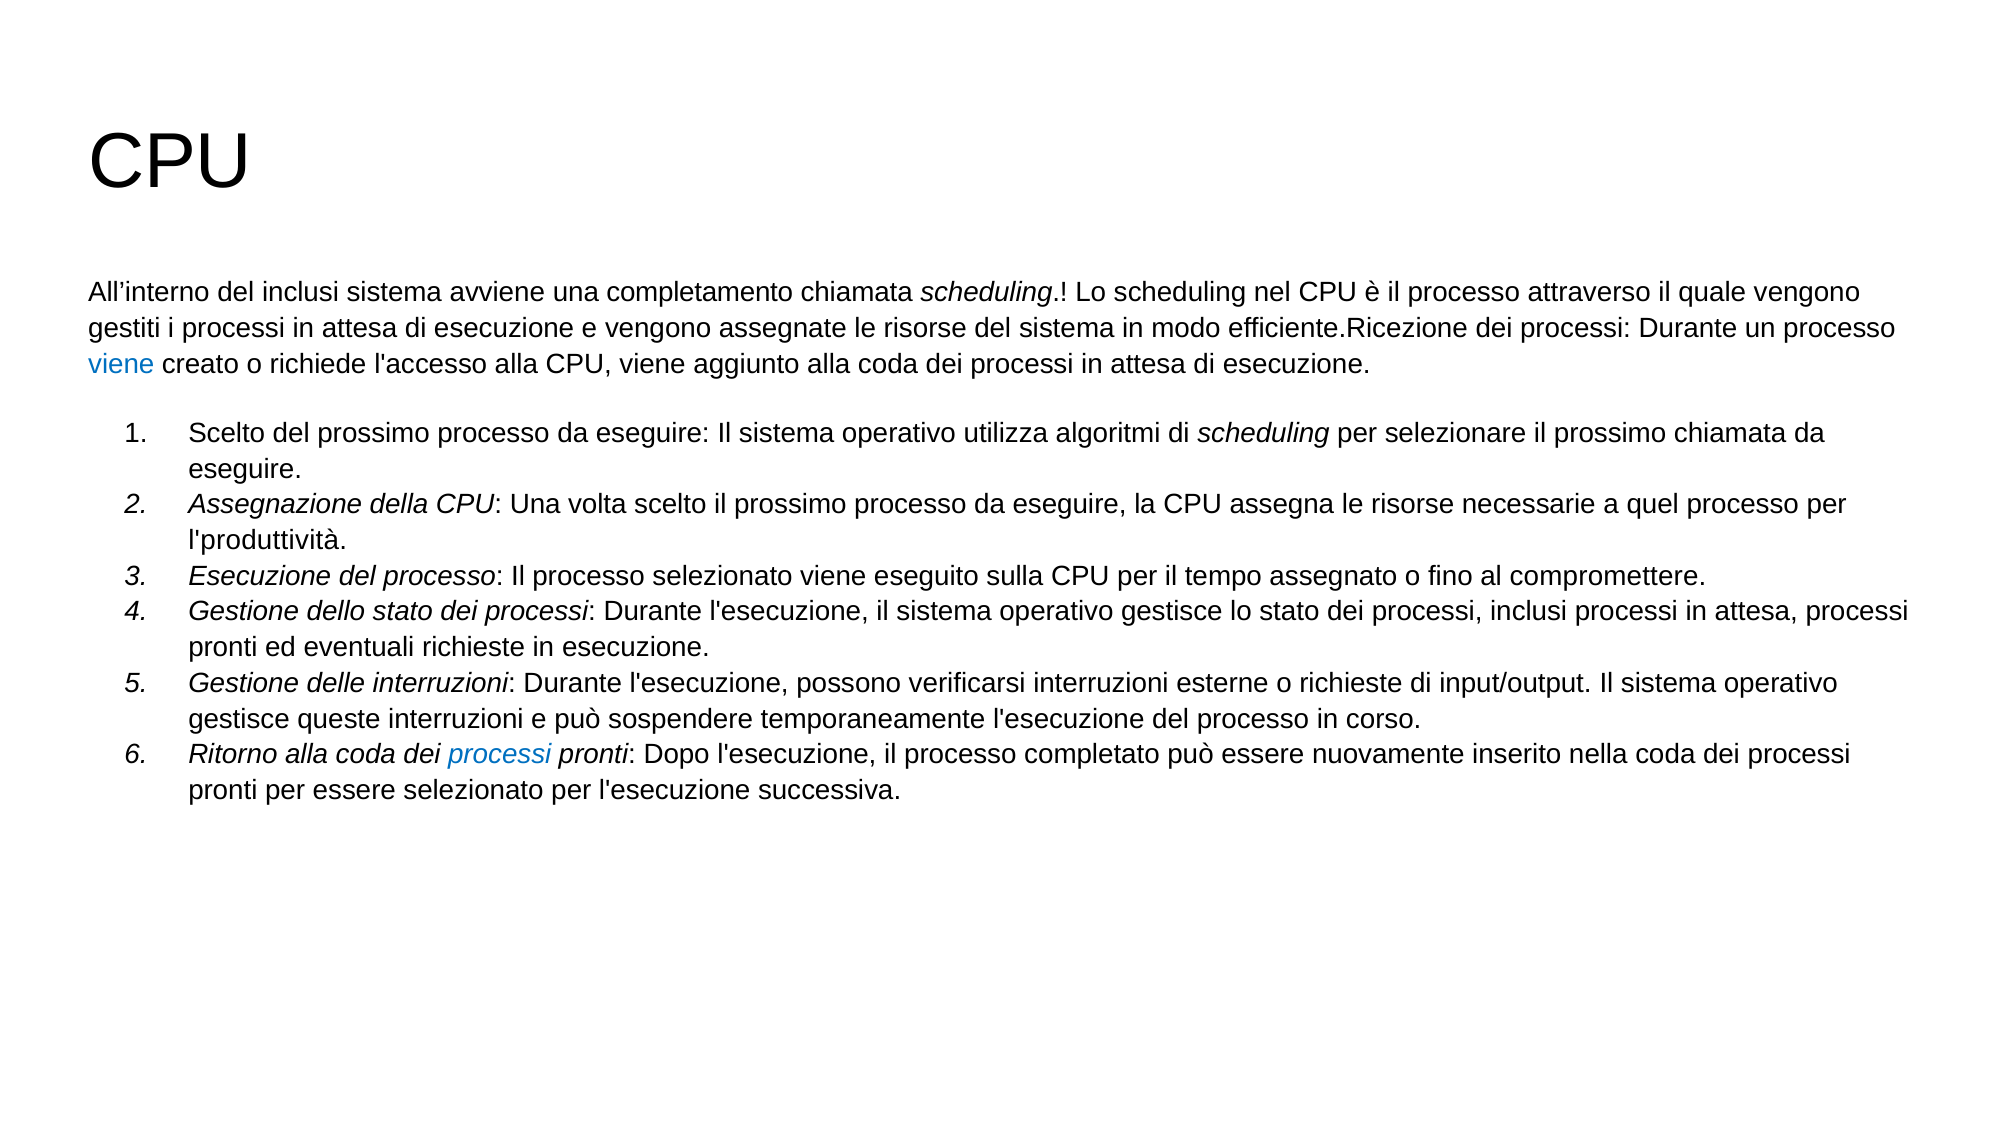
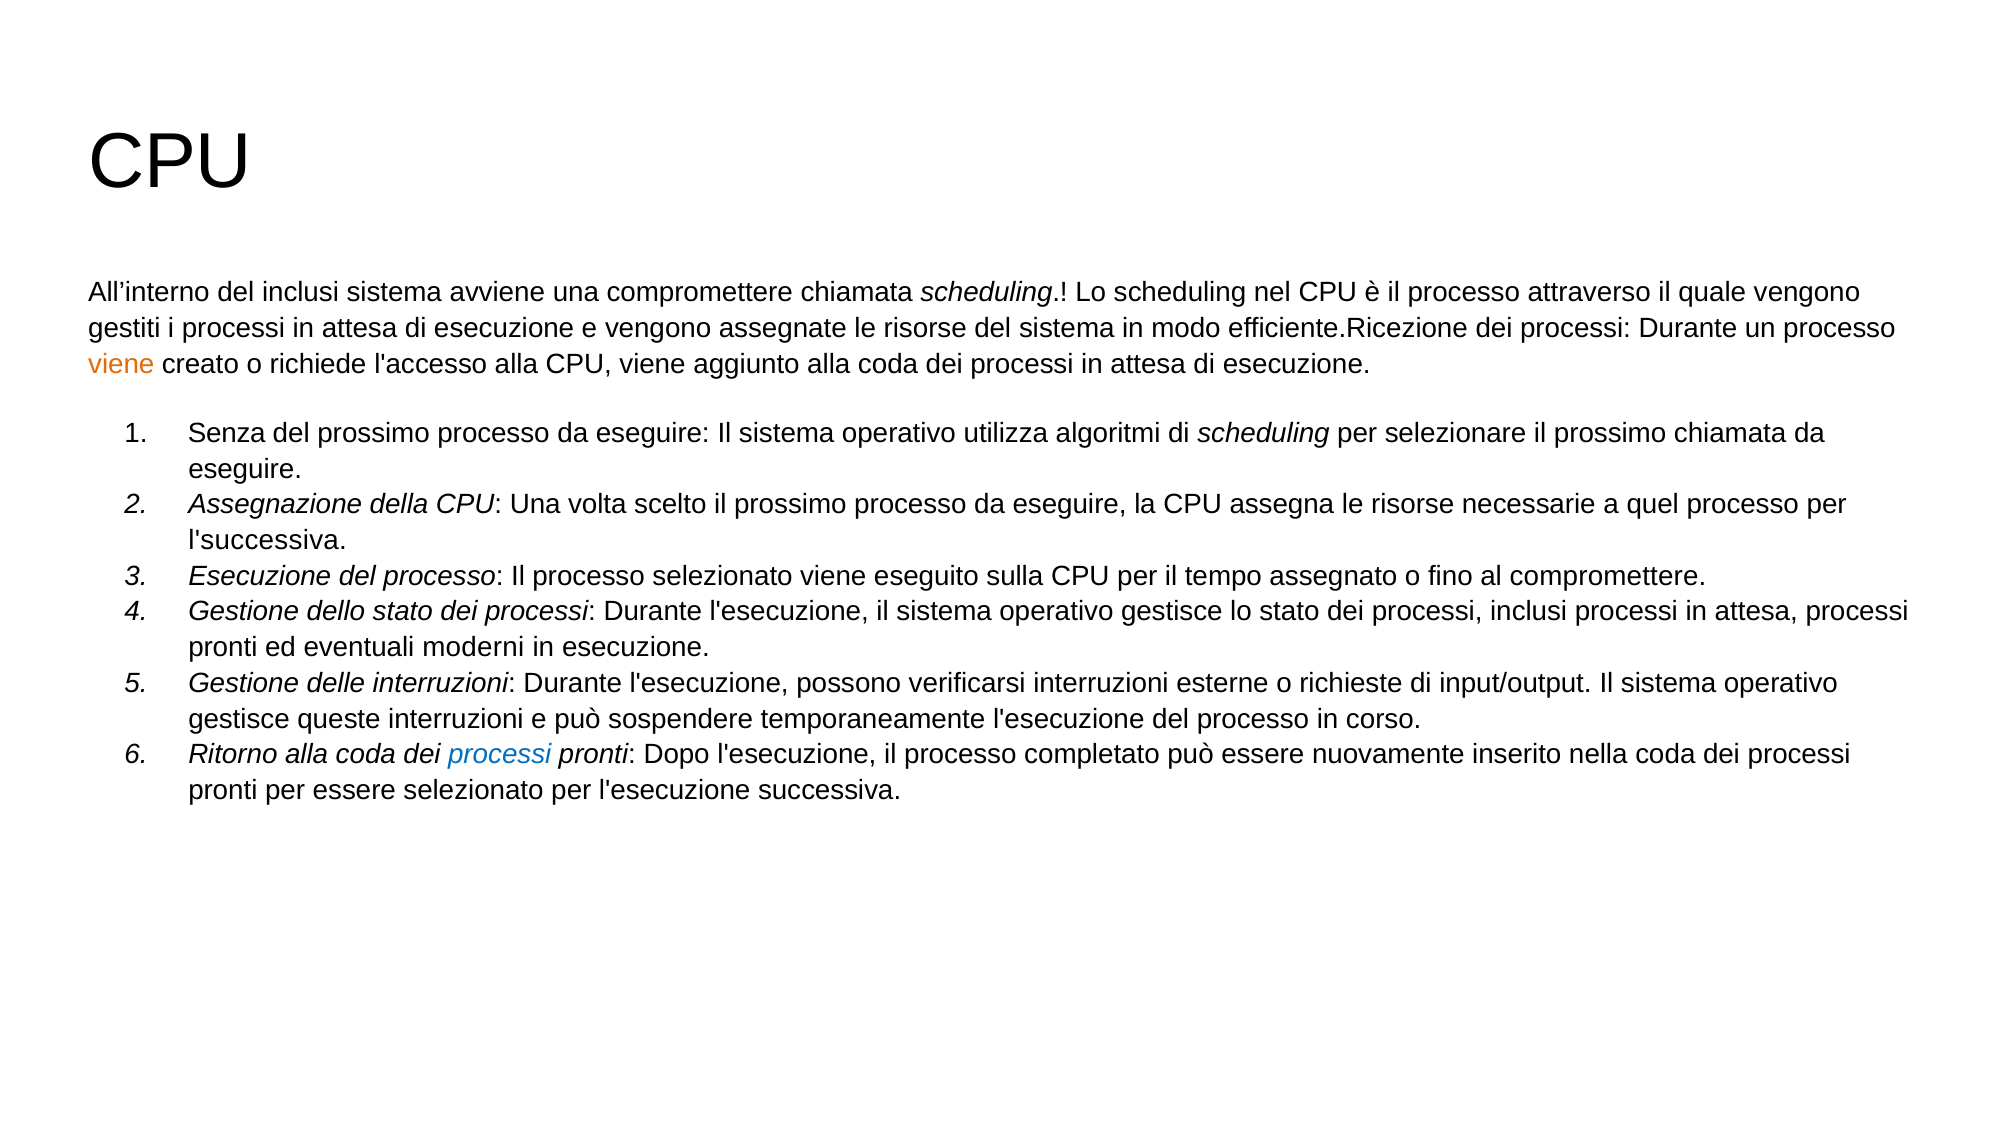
una completamento: completamento -> compromettere (700, 293)
viene colour: blue -> orange (121, 364)
Scelto: Scelto -> Senza (227, 433)
l'produttività: l'produttività -> l'successiva (268, 540)
eventuali richieste: richieste -> moderni (473, 647)
